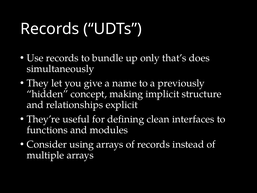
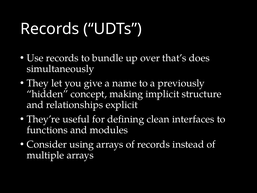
only: only -> over (150, 58)
